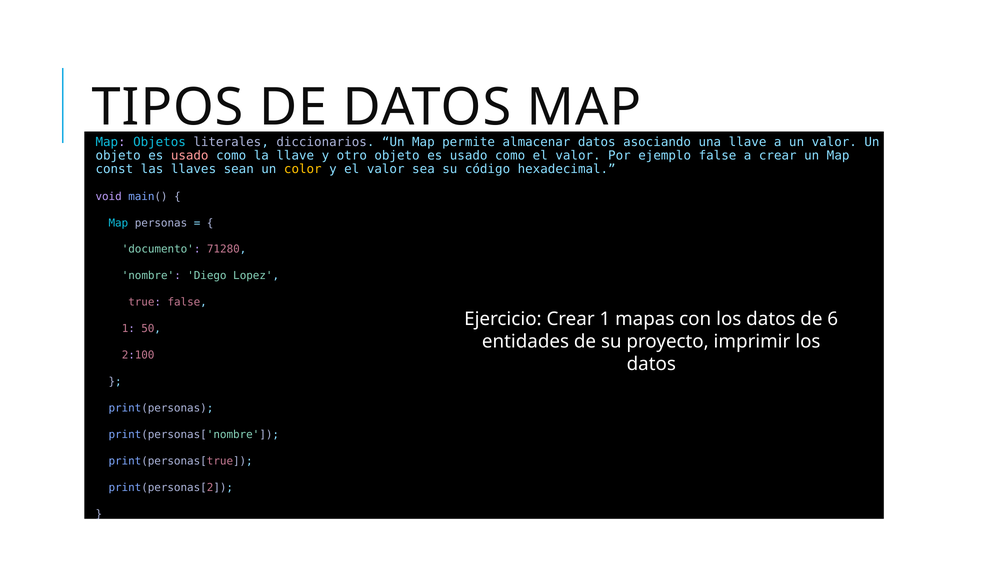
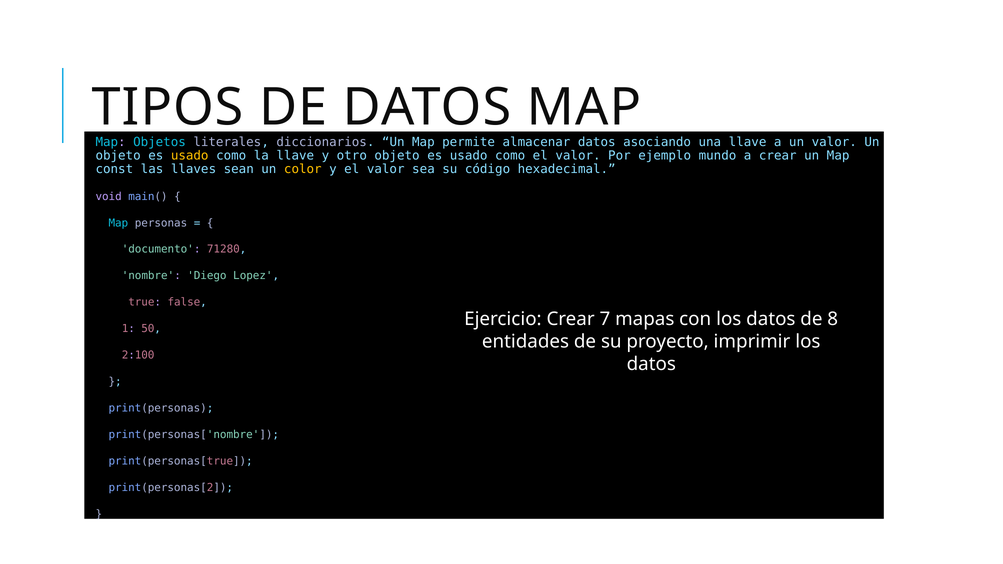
usado colour: pink -> yellow (190, 156)
ejemplo false: false -> mundo (717, 156)
Crear 1: 1 -> 7 (605, 319)
6: 6 -> 8 (833, 319)
